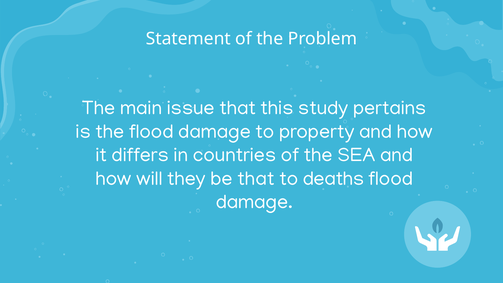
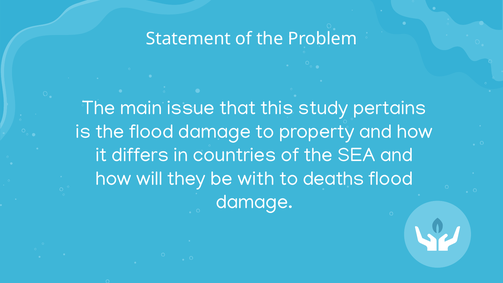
be that: that -> with (256, 178)
